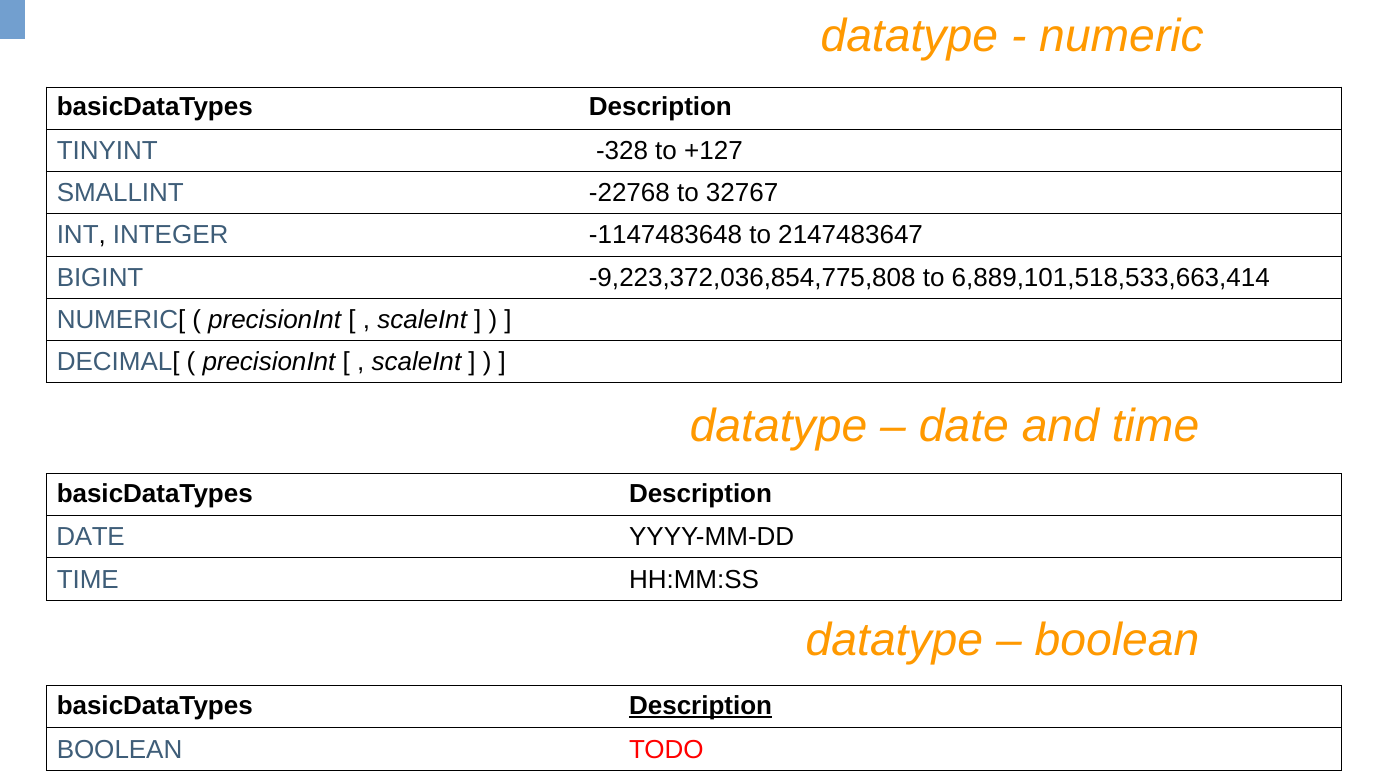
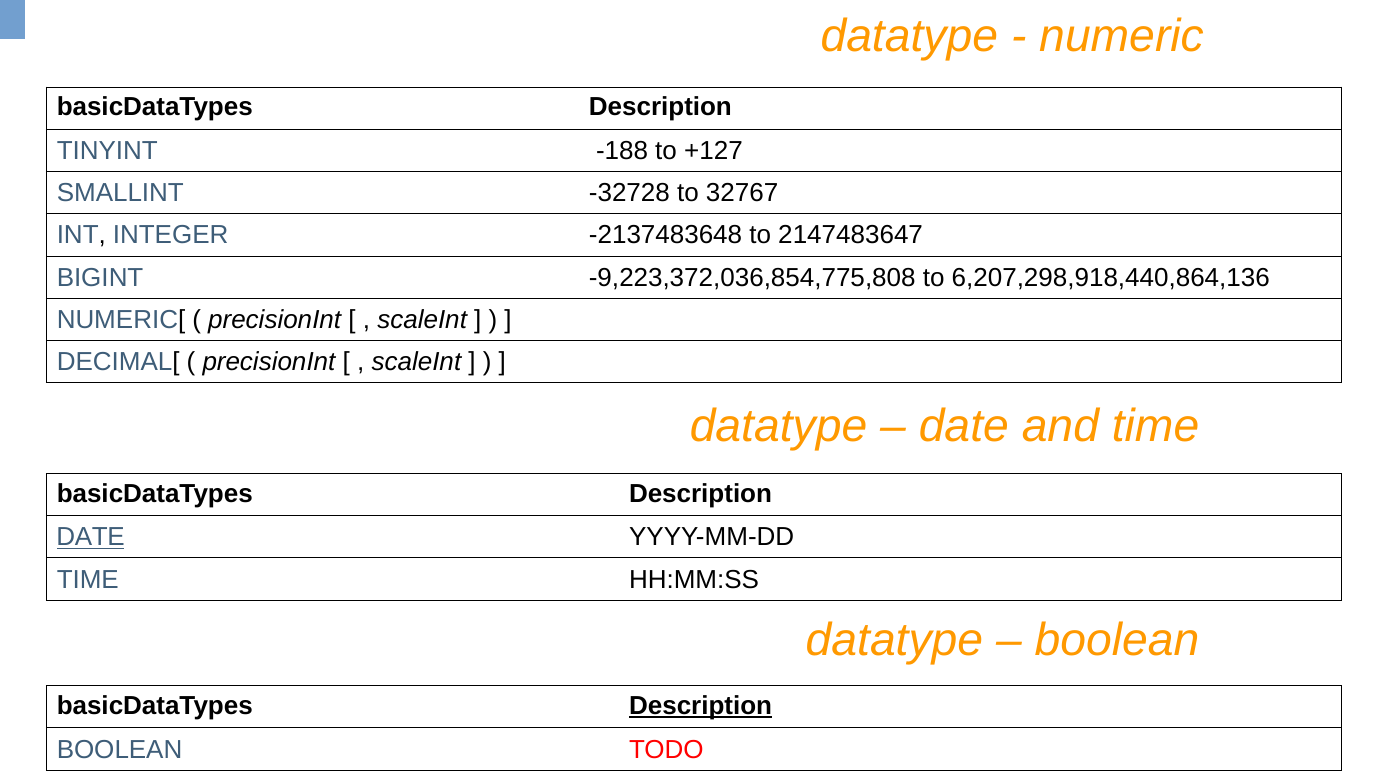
-328: -328 -> -188 (622, 151)
-22768: -22768 -> -32728 (629, 193)
-1147483648: -1147483648 -> -2137483648 (666, 235)
6,889,101,518,533,663,414: 6,889,101,518,533,663,414 -> 6,207,298,918,440,864,136 (1111, 277)
DATE underline: none -> present (91, 537)
